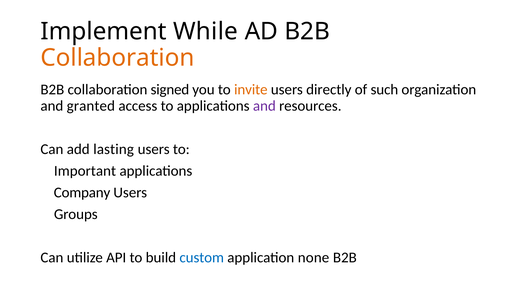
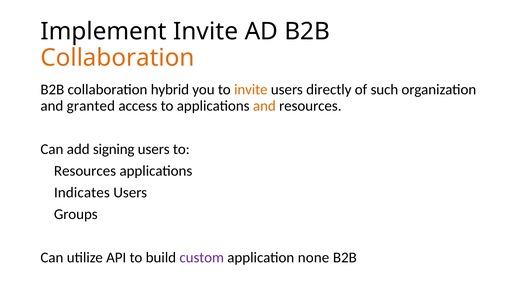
Implement While: While -> Invite (206, 31)
signed: signed -> hybrid (170, 89)
and colour: purple -> orange (264, 106)
lasting: lasting -> signing (114, 149)
Important: Important -> Resources (85, 171)
Company: Company -> Indicates (82, 192)
custom colour: blue -> purple (202, 257)
